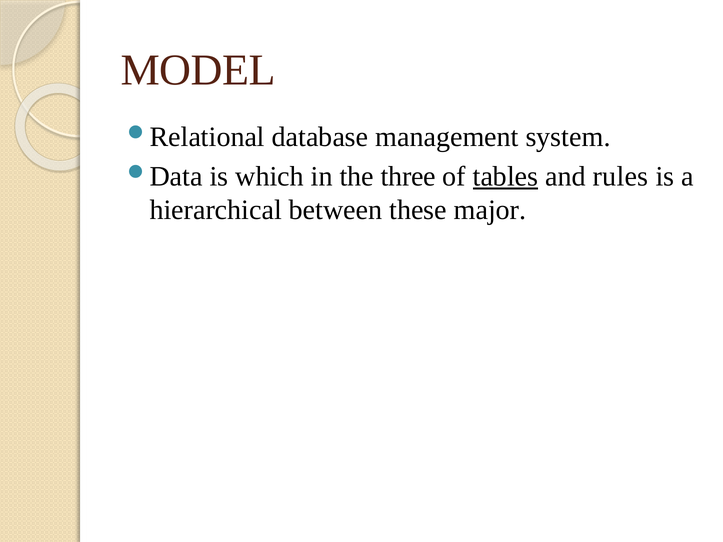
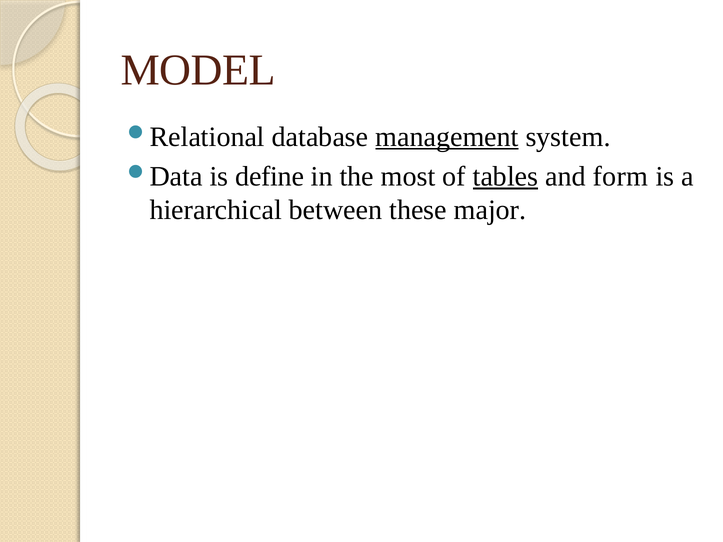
management underline: none -> present (447, 137)
which: which -> define (270, 177)
three: three -> most (408, 177)
rules: rules -> form (620, 177)
